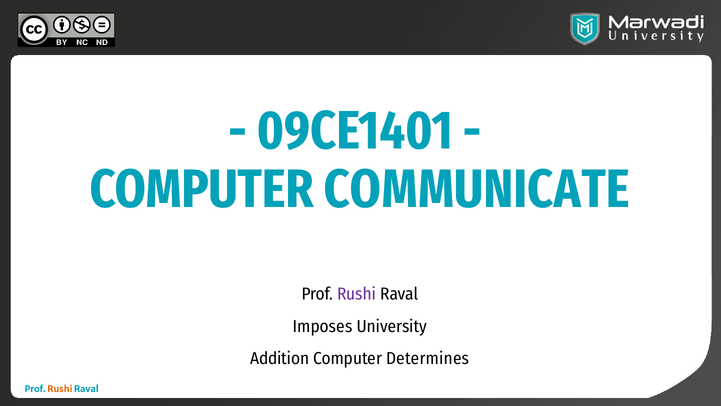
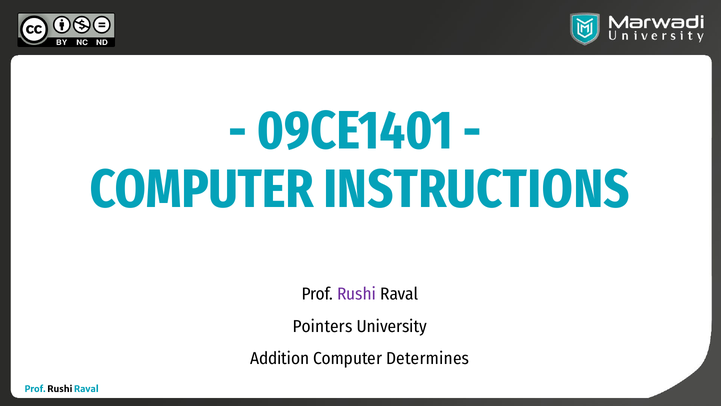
COMMUNICATE: COMMUNICATE -> INSTRUCTIONS (476, 189)
Imposes: Imposes -> Pointers (322, 326)
Rushi colour: orange -> black (60, 389)
